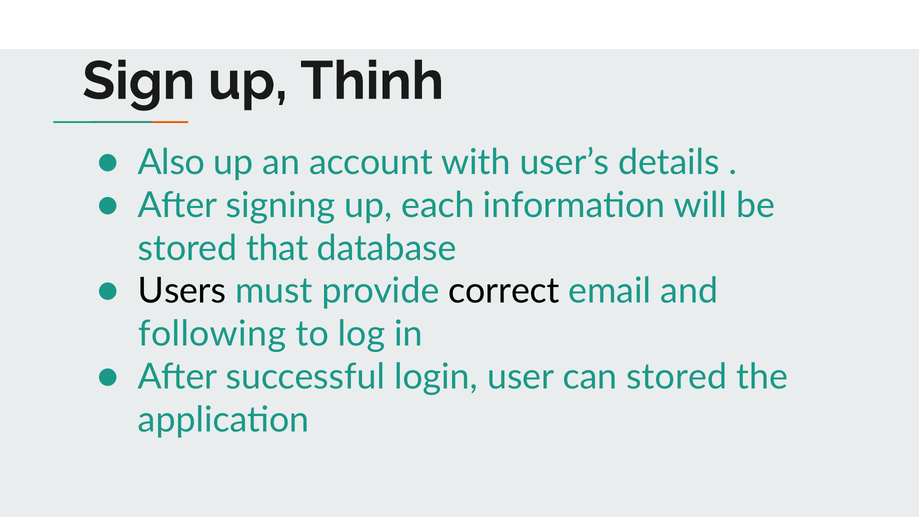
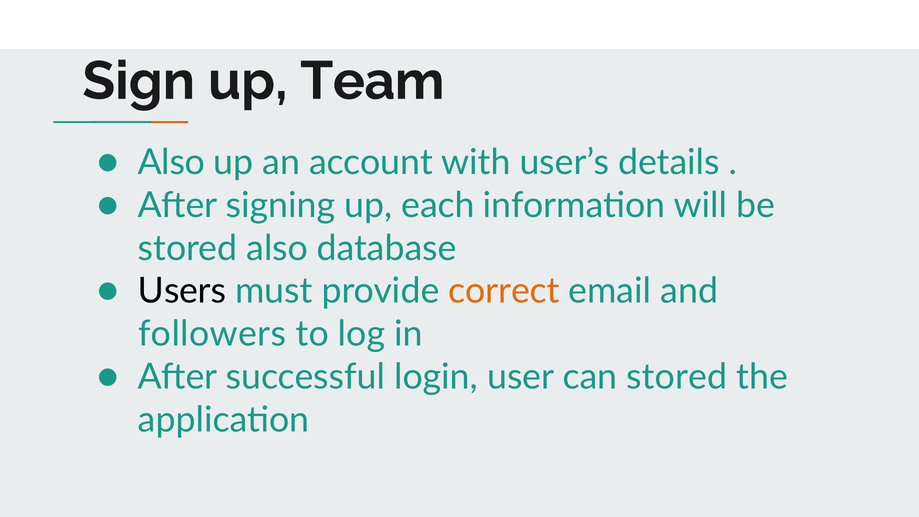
Thinh: Thinh -> Team (372, 81)
stored that: that -> also (277, 248)
correct colour: black -> orange (504, 291)
following: following -> followers (212, 334)
